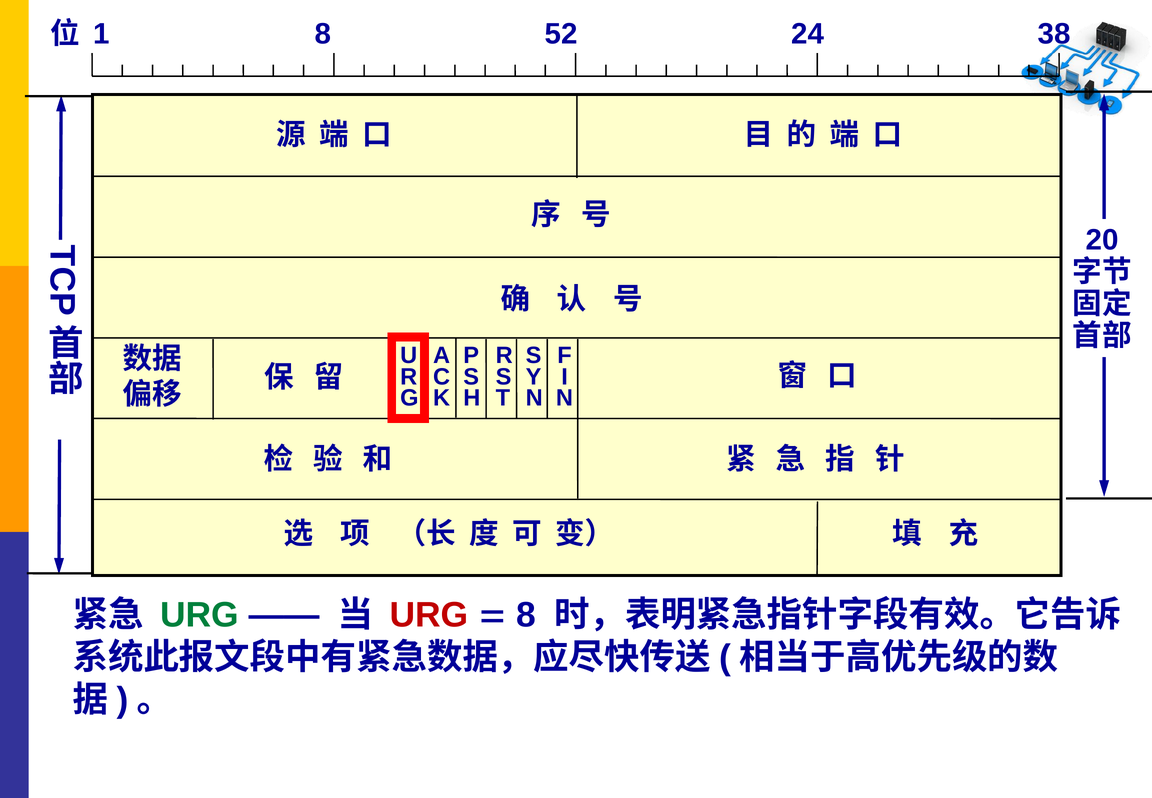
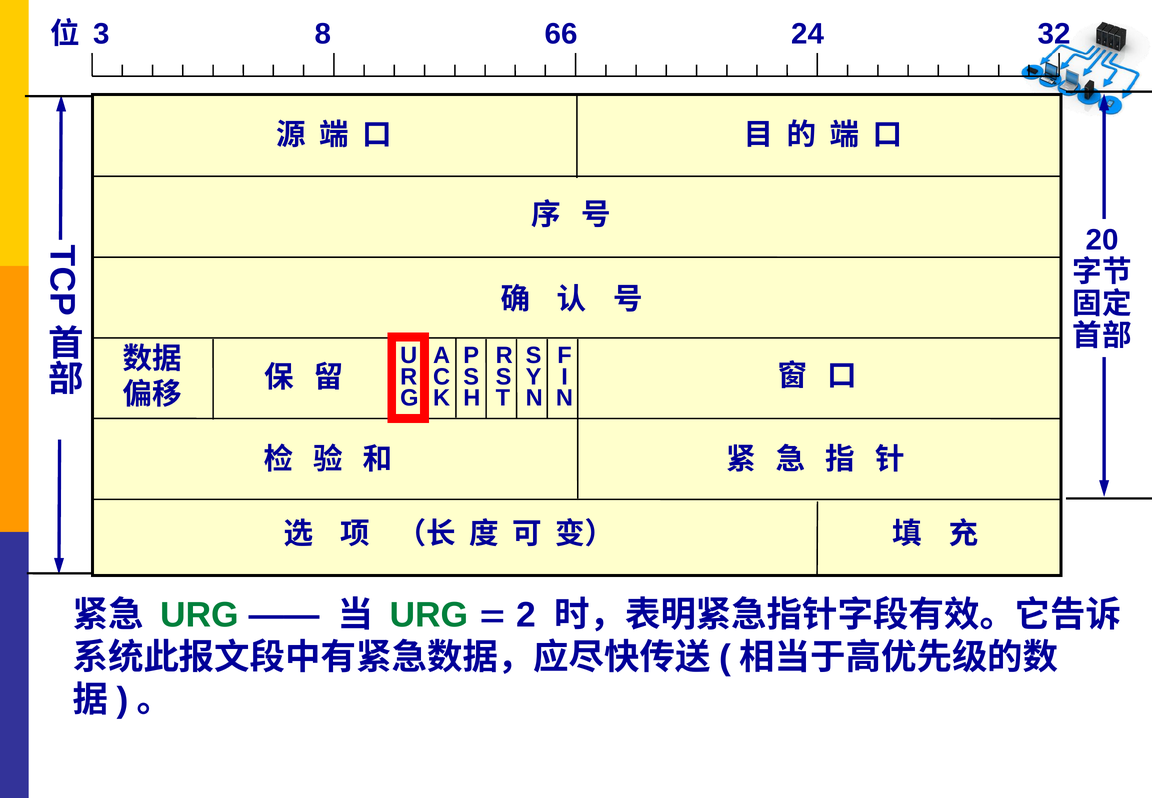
1: 1 -> 3 (102, 34)
52: 52 -> 66 (561, 34)
38: 38 -> 32 (1054, 34)
URG colour: red -> green (429, 615)
8: 8 -> 2 (526, 615)
